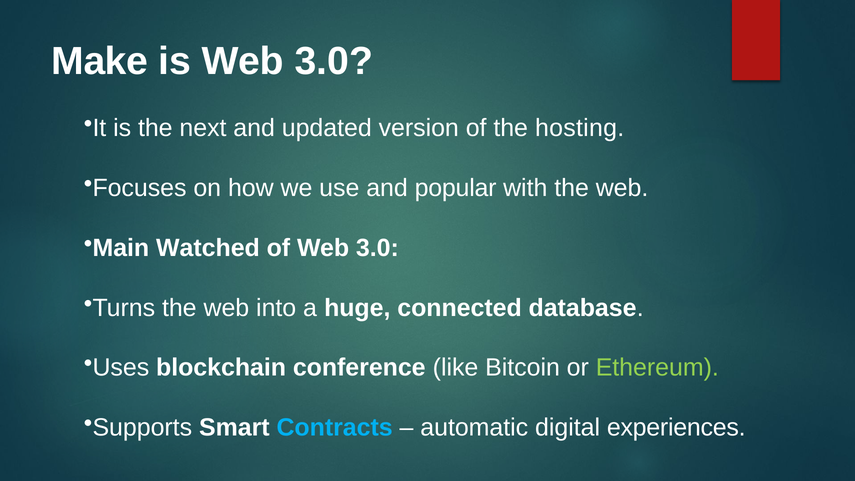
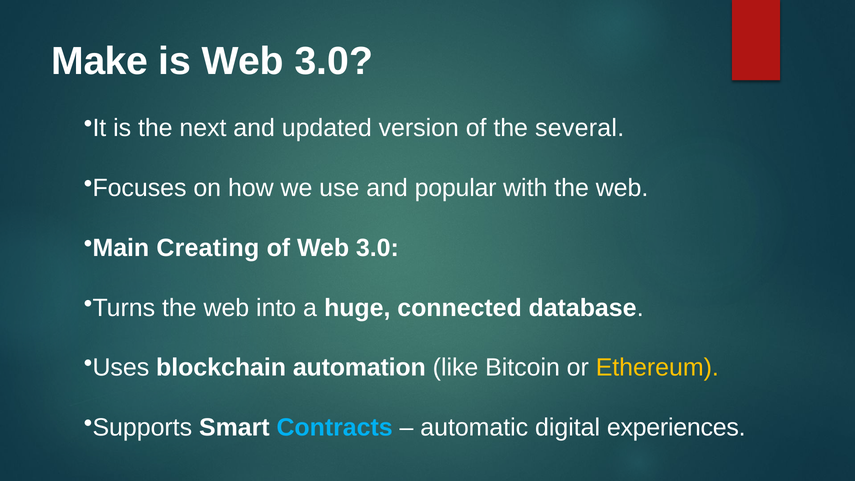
hosting: hosting -> several (580, 128)
Watched: Watched -> Creating (208, 248)
conference: conference -> automation (359, 368)
Ethereum colour: light green -> yellow (657, 368)
